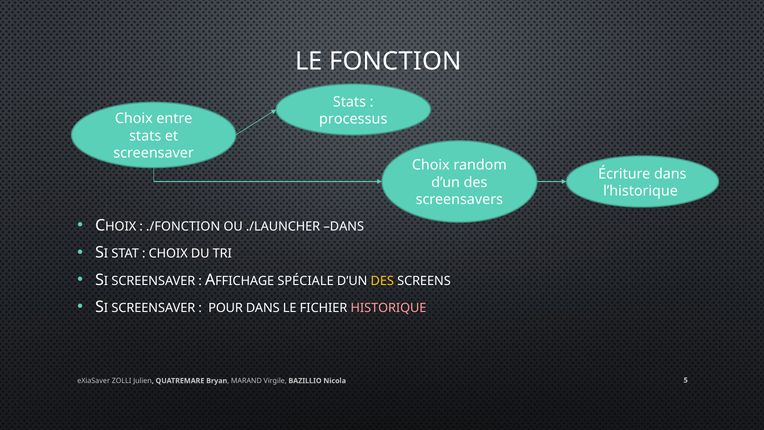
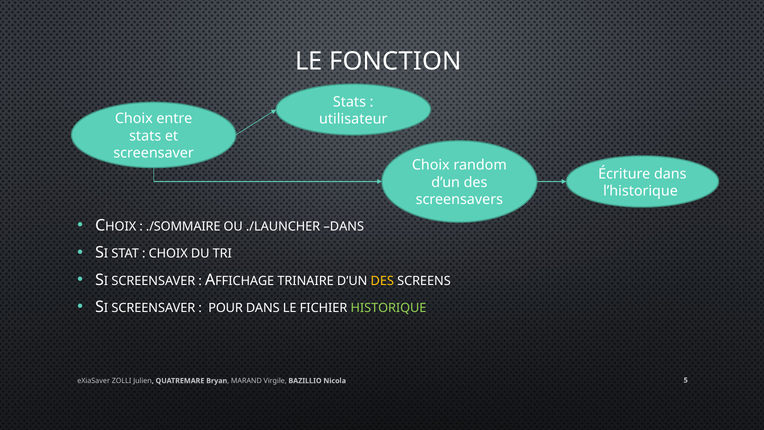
processus: processus -> utilisateur (353, 119)
./FONCTION: ./FONCTION -> ./SOMMAIRE (183, 227)
SPÉCIALE: SPÉCIALE -> TRINAIRE (306, 281)
HISTORIQUE colour: pink -> light green (388, 308)
